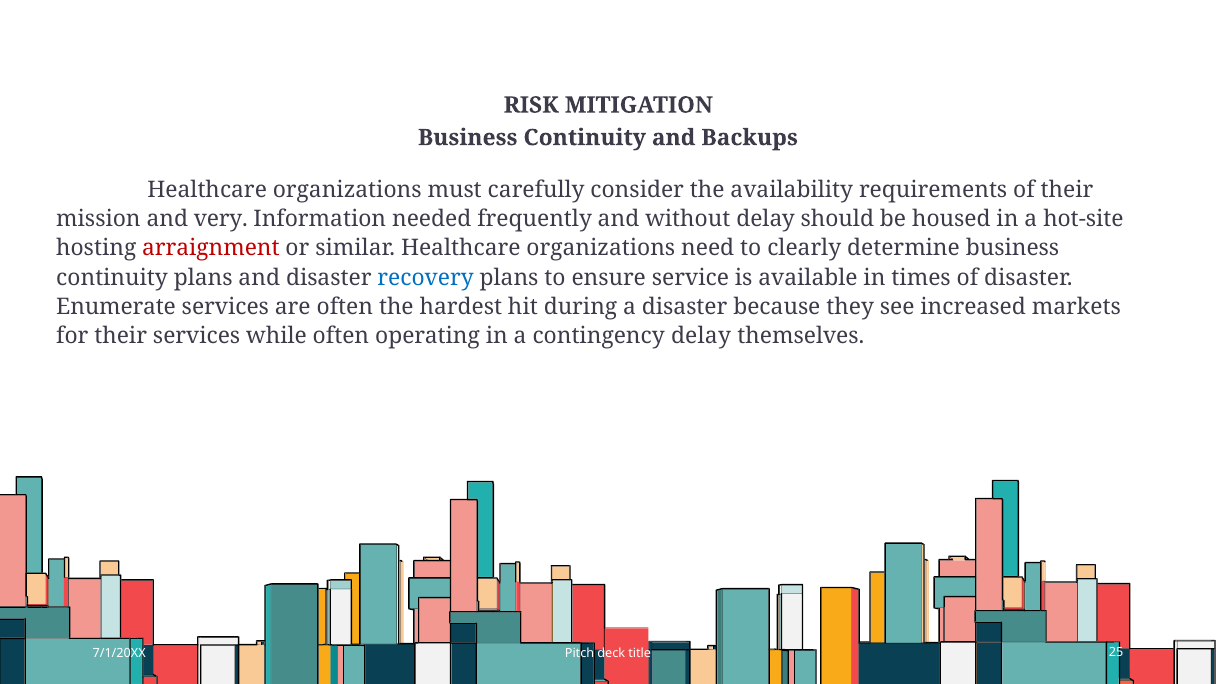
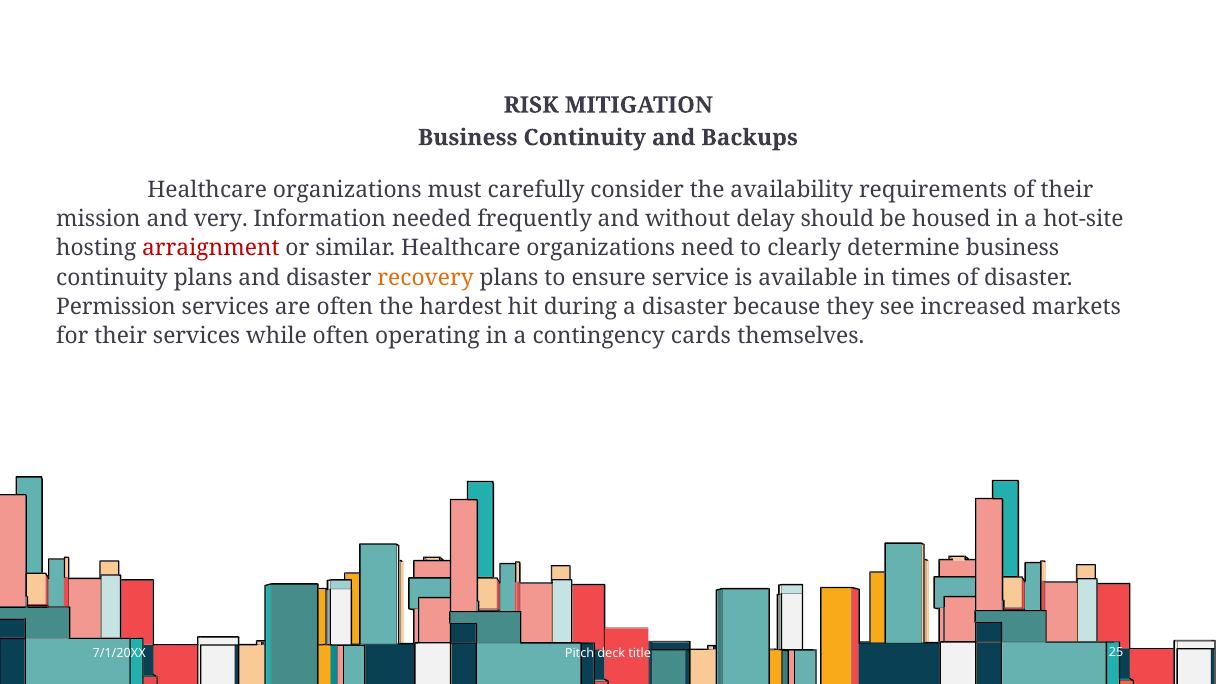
recovery colour: blue -> orange (426, 278)
Enumerate: Enumerate -> Permission (116, 307)
contingency delay: delay -> cards (701, 336)
